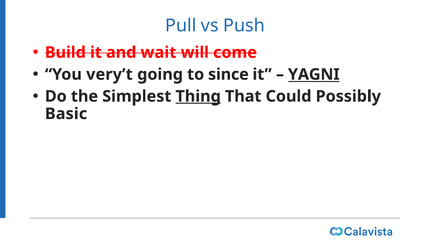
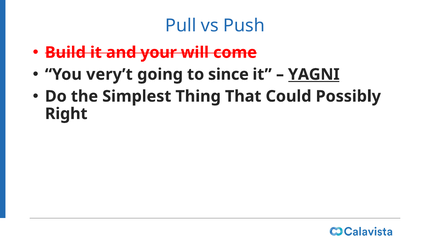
wait: wait -> your (159, 52)
Thing underline: present -> none (198, 96)
Basic: Basic -> Right (66, 114)
